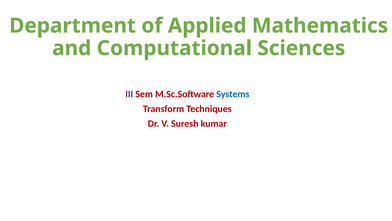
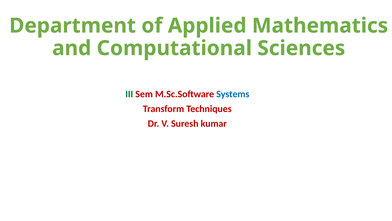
III colour: purple -> green (129, 94)
